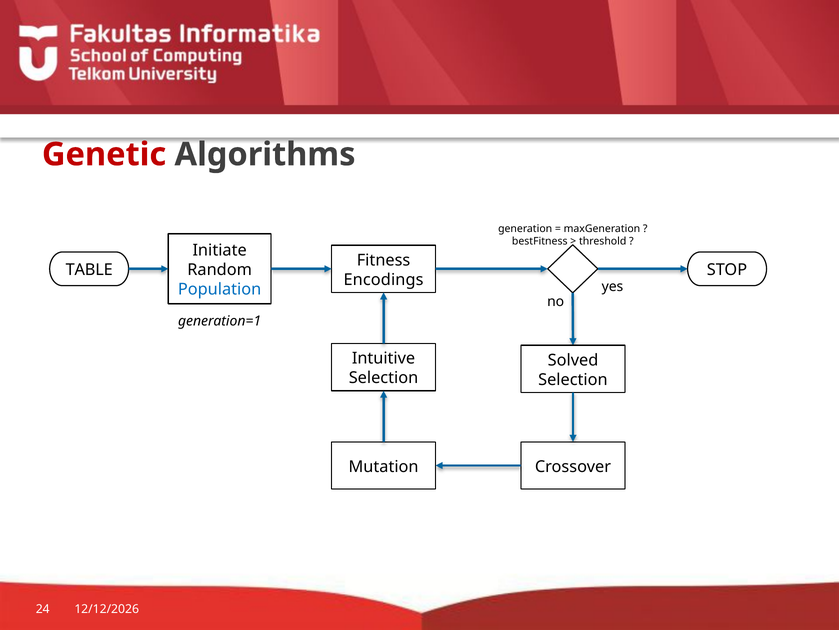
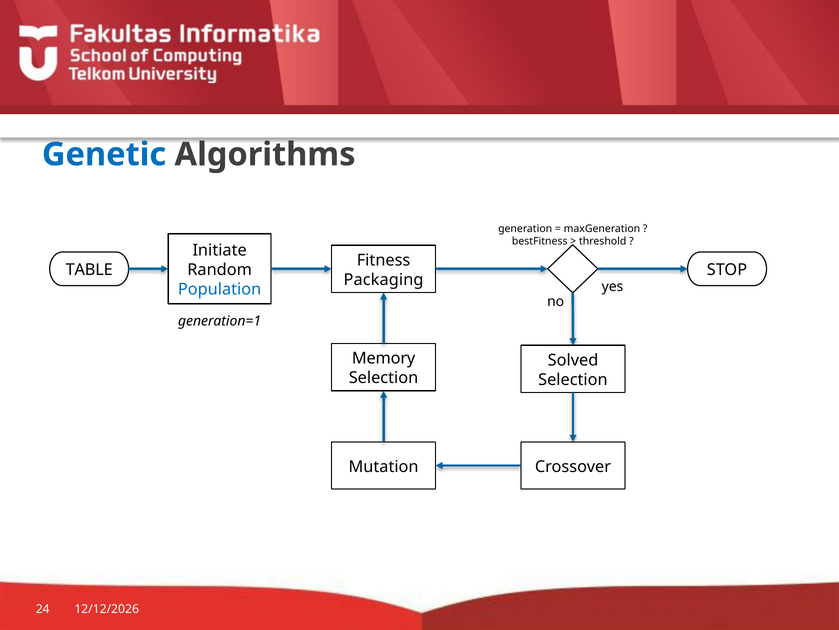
Genetic colour: red -> blue (104, 154)
Encodings: Encodings -> Packaging (384, 279)
Intuitive: Intuitive -> Memory (384, 358)
